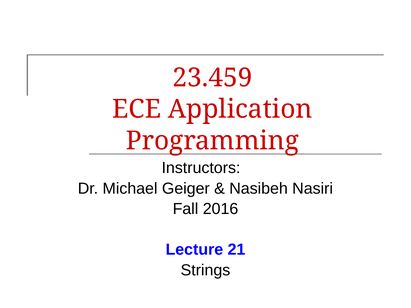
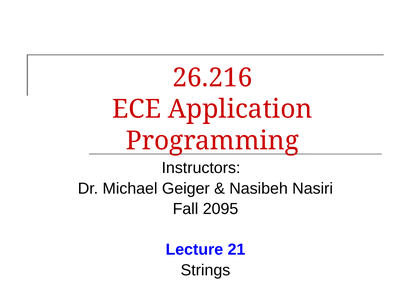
23.459: 23.459 -> 26.216 (212, 78)
2016: 2016 -> 2095 (221, 209)
